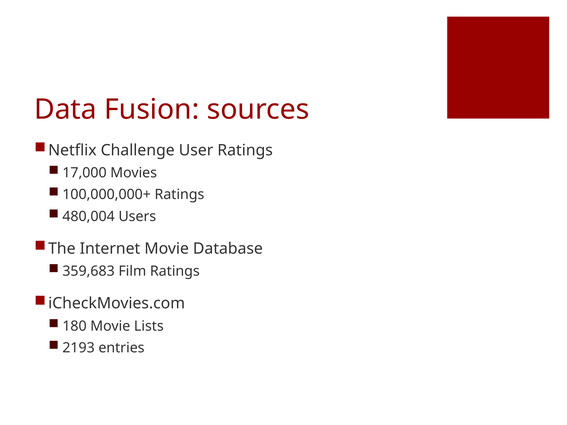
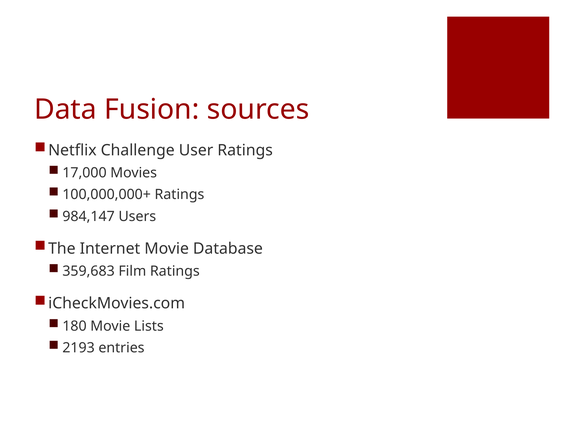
480,004: 480,004 -> 984,147 (89, 216)
